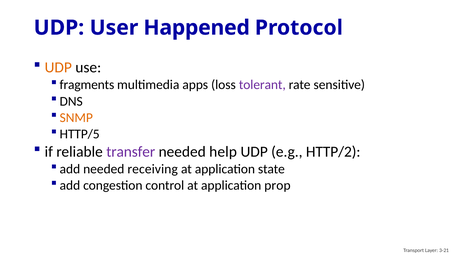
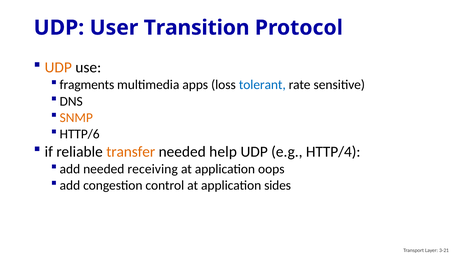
Happened: Happened -> Transition (197, 28)
tolerant colour: purple -> blue (262, 85)
HTTP/5: HTTP/5 -> HTTP/6 (80, 134)
transfer colour: purple -> orange (131, 152)
HTTP/2: HTTP/2 -> HTTP/4 (333, 152)
state: state -> oops (271, 169)
prop: prop -> sides (278, 186)
